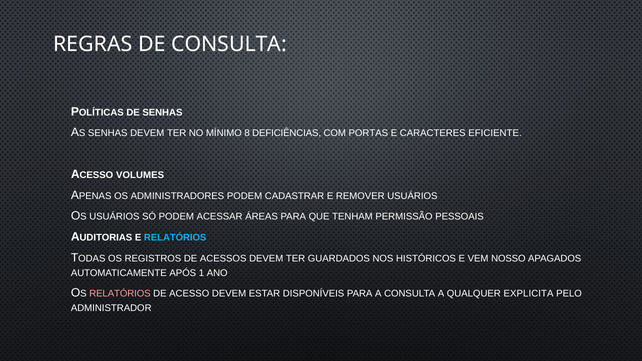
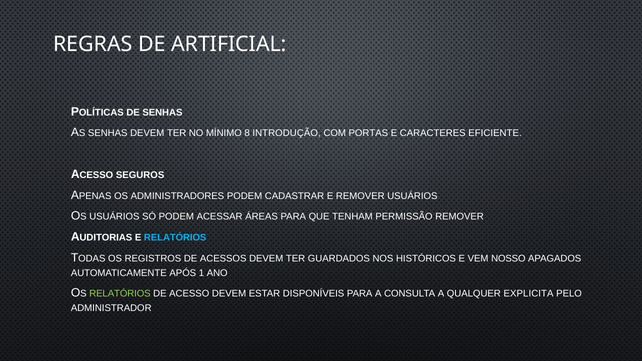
DE CONSULTA: CONSULTA -> ARTIFICIAL (229, 44)
DEFICIÊNCIAS: DEFICIÊNCIAS -> INTRODUÇÃO (287, 133)
VOLUMES: VOLUMES -> SEGUROS (140, 175)
PERMISSÃO PESSOAIS: PESSOAIS -> REMOVER (459, 217)
RELATÓRIOS colour: pink -> light green (120, 294)
